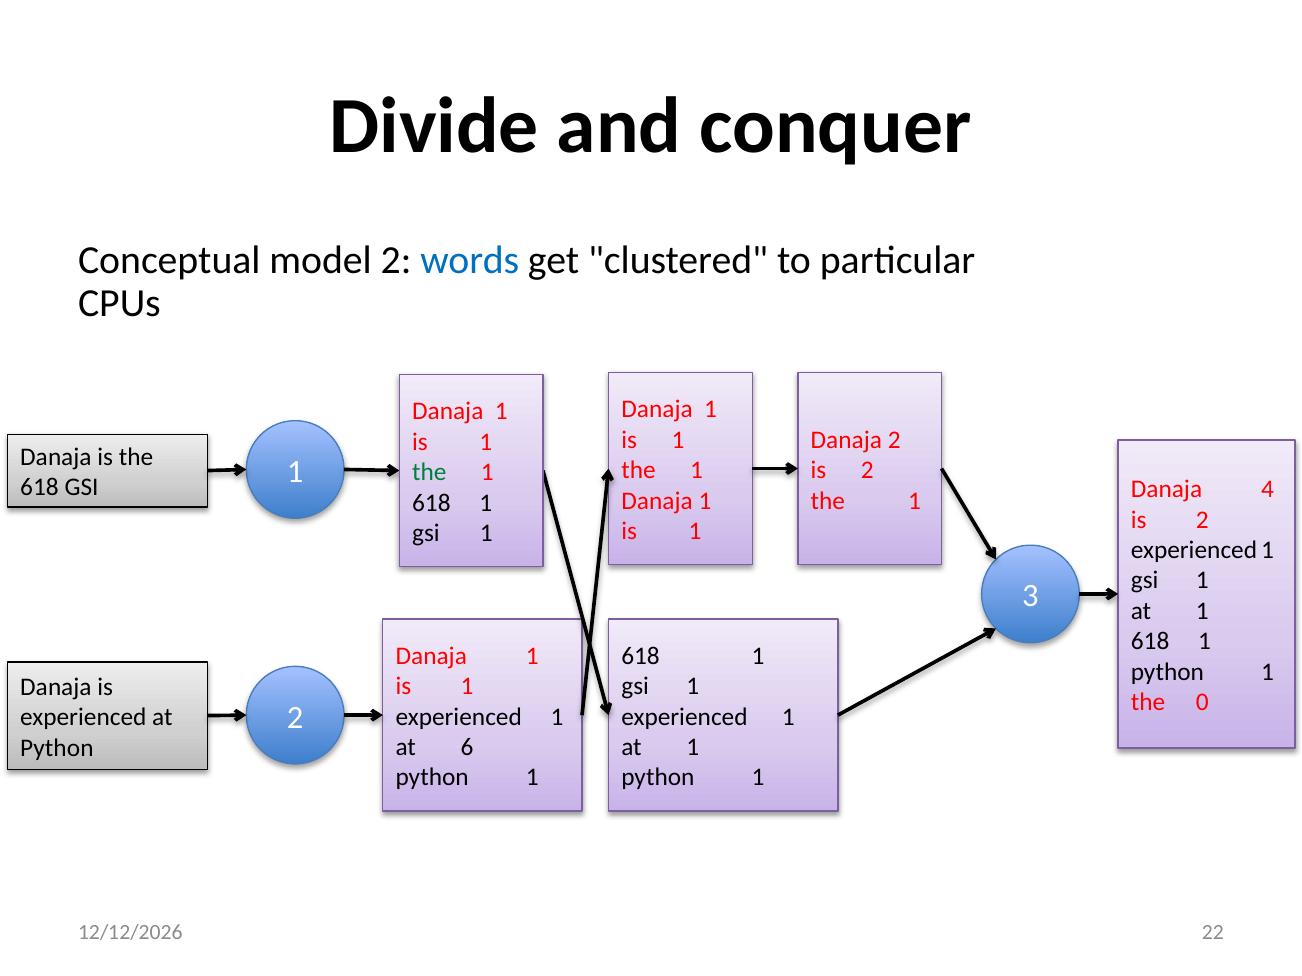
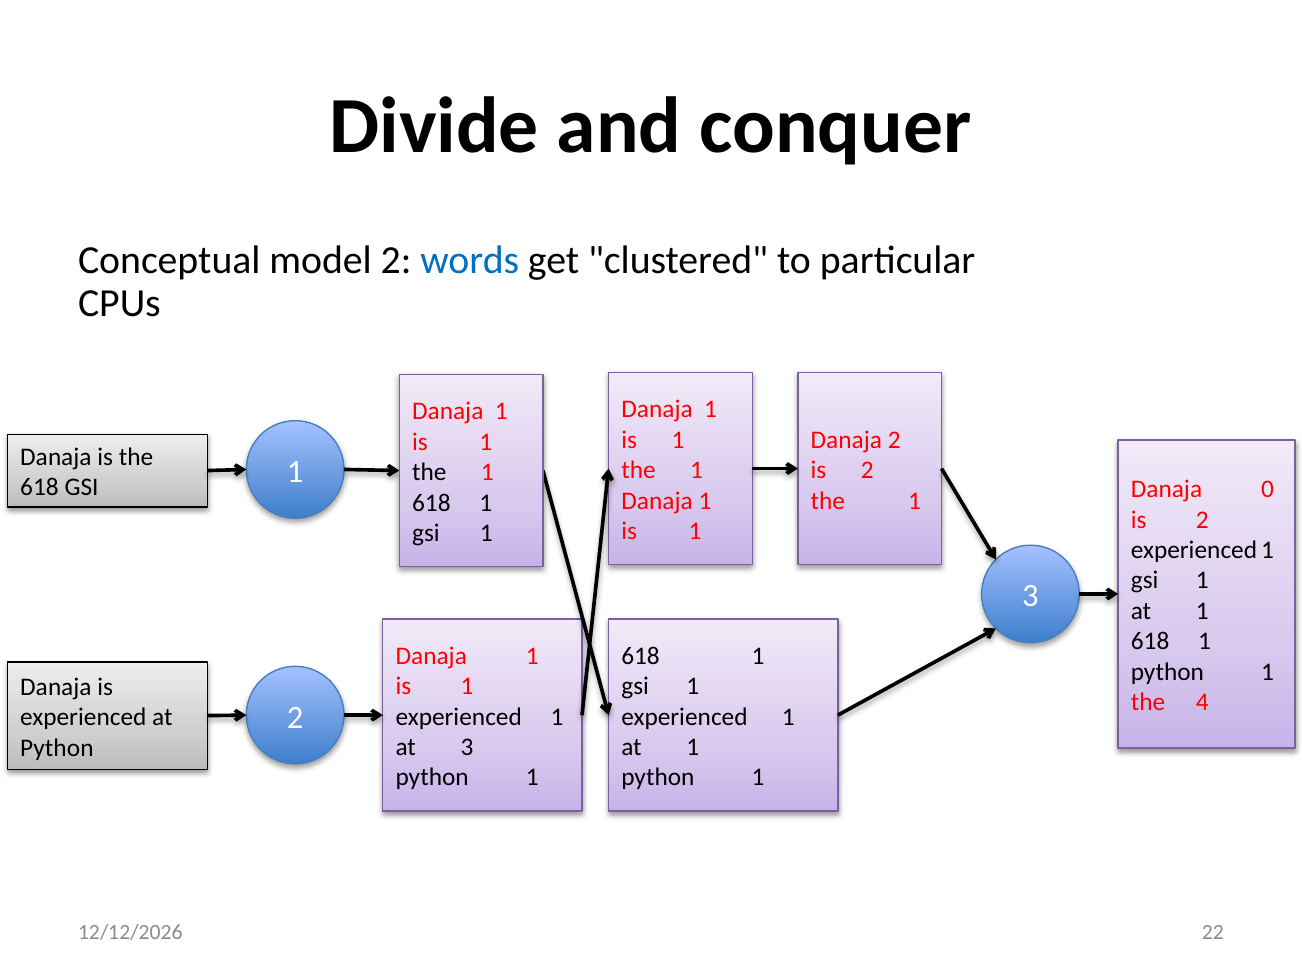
the colour: green -> black (429, 473)
4: 4 -> 0 (1268, 490)
0: 0 -> 4 (1202, 702)
at 6: 6 -> 3 (467, 748)
